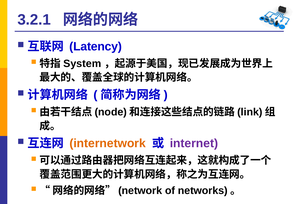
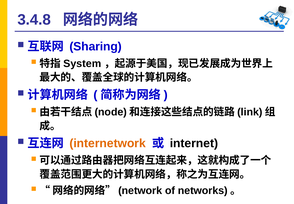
3.2.1: 3.2.1 -> 3.4.8 (34, 20)
Latency: Latency -> Sharing (96, 46)
internet colour: purple -> black (194, 143)
